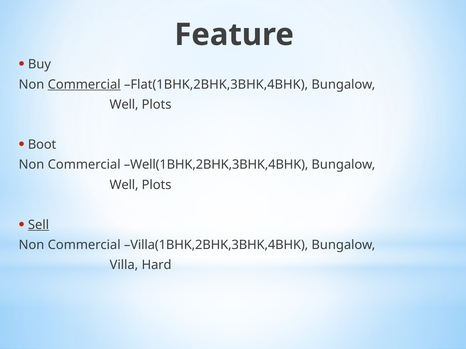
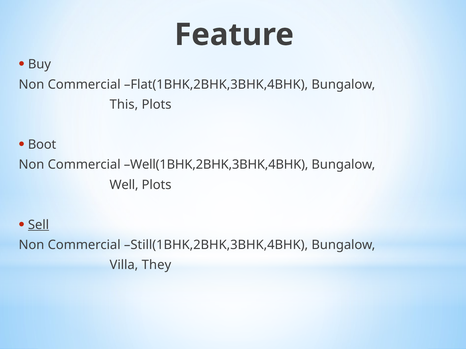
Commercial underline: present -> none (84, 85)
Well: Well -> This (124, 105)
Villa(1BHK,2BHK,3BHK,4BHK: Villa(1BHK,2BHK,3BHK,4BHK -> Still(1BHK,2BHK,3BHK,4BHK (216, 245)
Hard: Hard -> They (156, 265)
